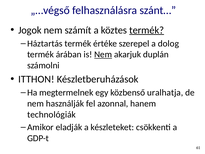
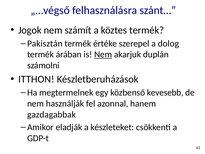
termék underline: present -> none (147, 30)
Háztartás: Háztartás -> Pakisztán (45, 43)
uralhatja: uralhatja -> kevesebb (165, 92)
technológiák: technológiák -> gazdagabbak (52, 114)
